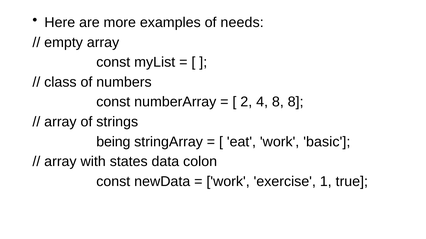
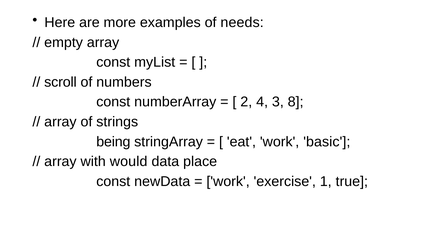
class: class -> scroll (60, 82)
4 8: 8 -> 3 (278, 102)
states: states -> would (129, 162)
colon: colon -> place (200, 162)
